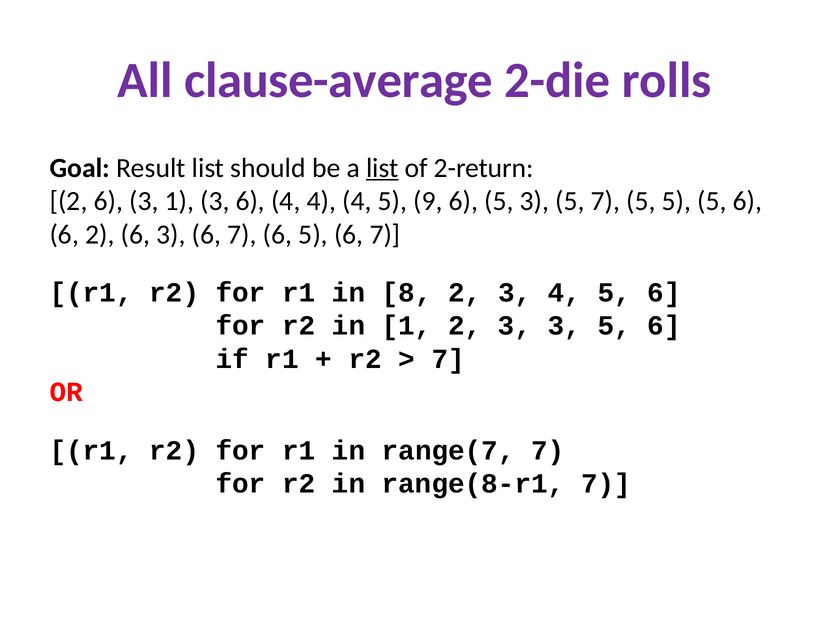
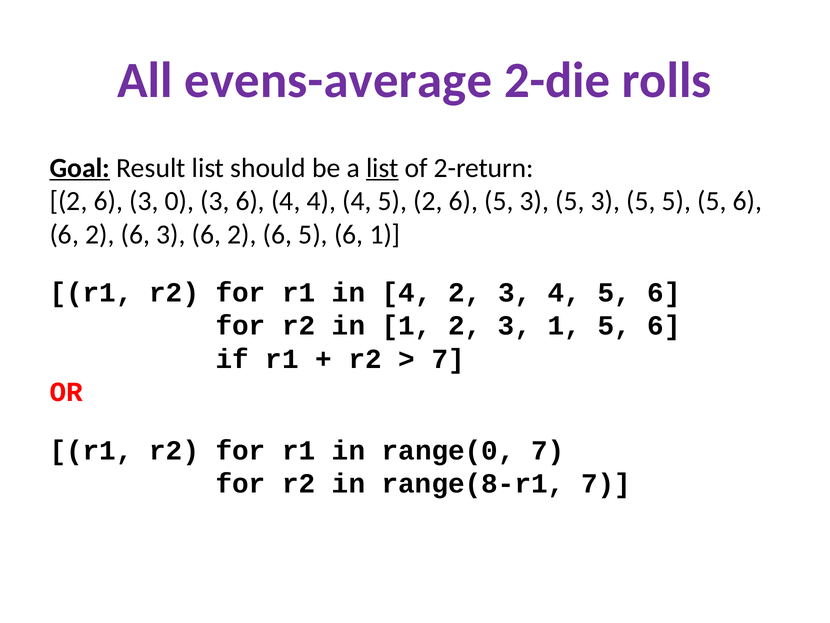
clause-average: clause-average -> evens-average (338, 80)
Goal underline: none -> present (80, 168)
3 1: 1 -> 0 (179, 201)
5 9: 9 -> 2 (428, 201)
3 5 7: 7 -> 3 (605, 201)
3 6 7: 7 -> 2 (242, 234)
5 6 7: 7 -> 1 (385, 234)
in 8: 8 -> 4 (407, 292)
3 3: 3 -> 1 (564, 326)
range(7: range(7 -> range(0 (448, 450)
